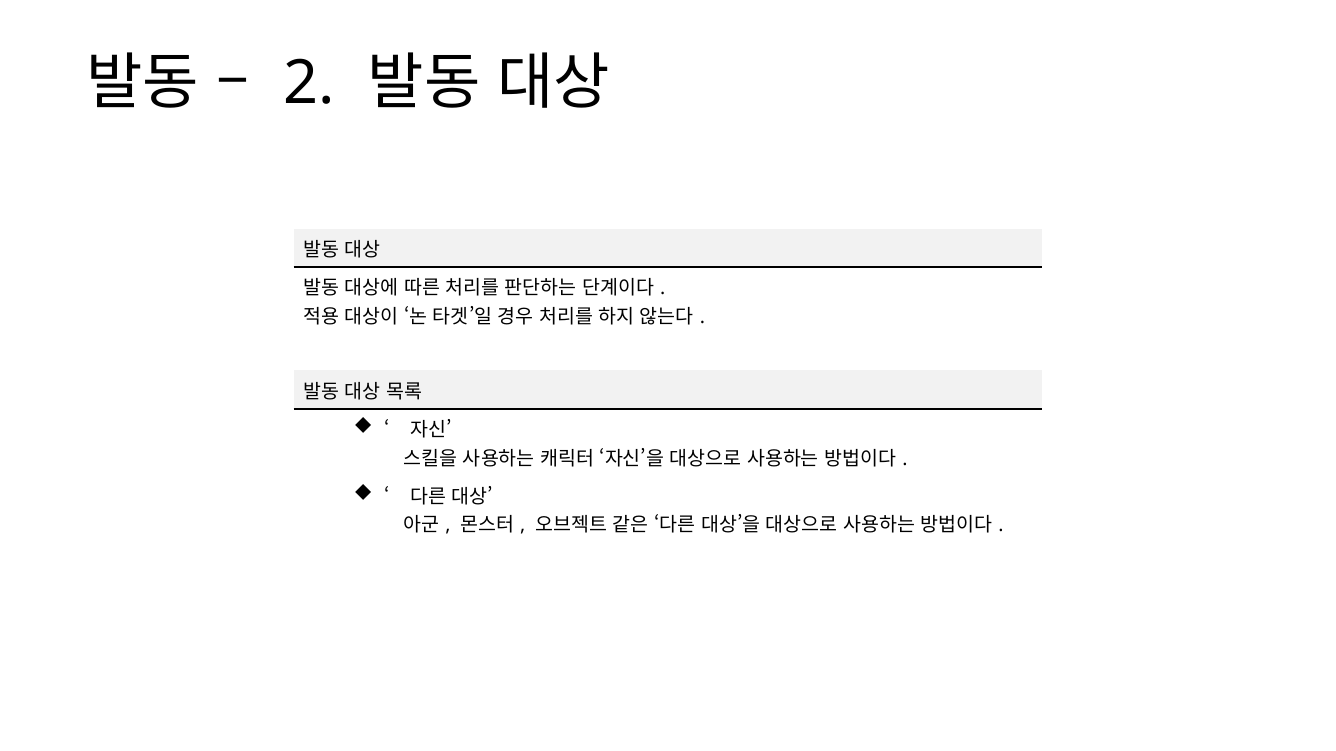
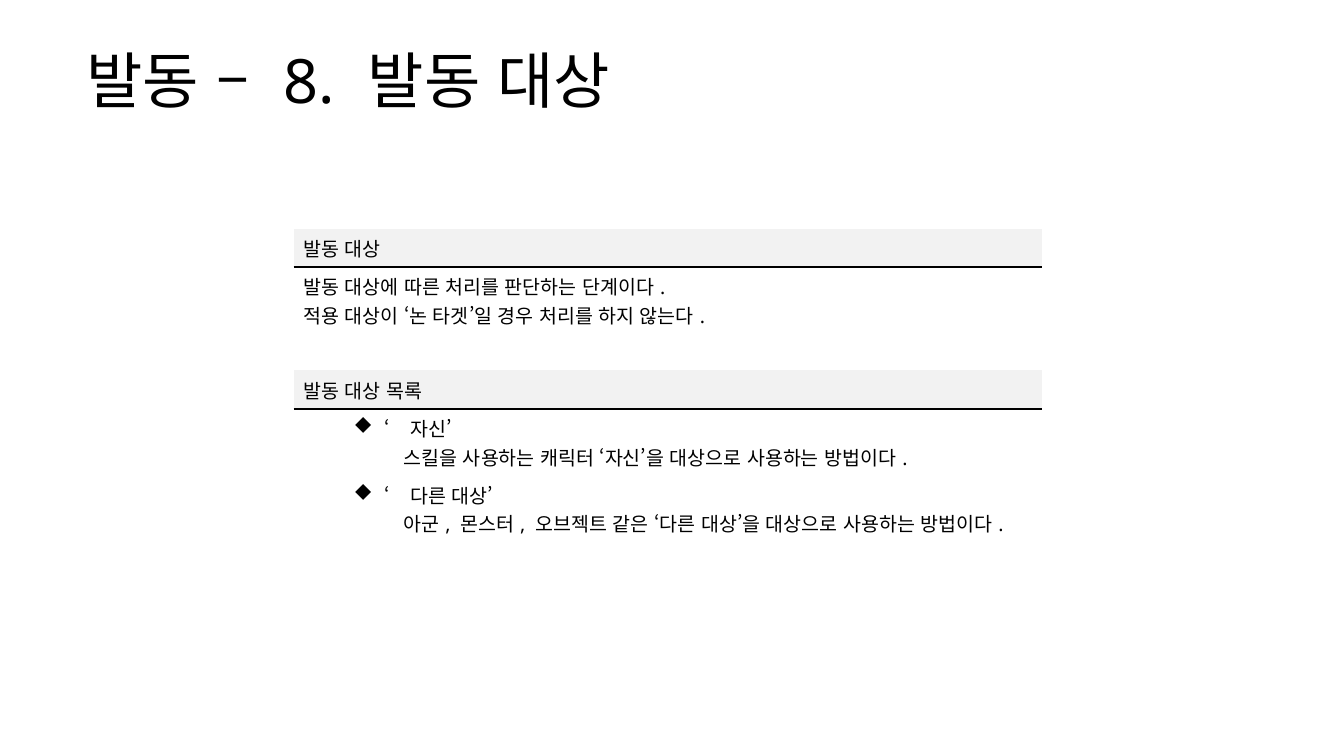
2: 2 -> 8 (310, 83)
